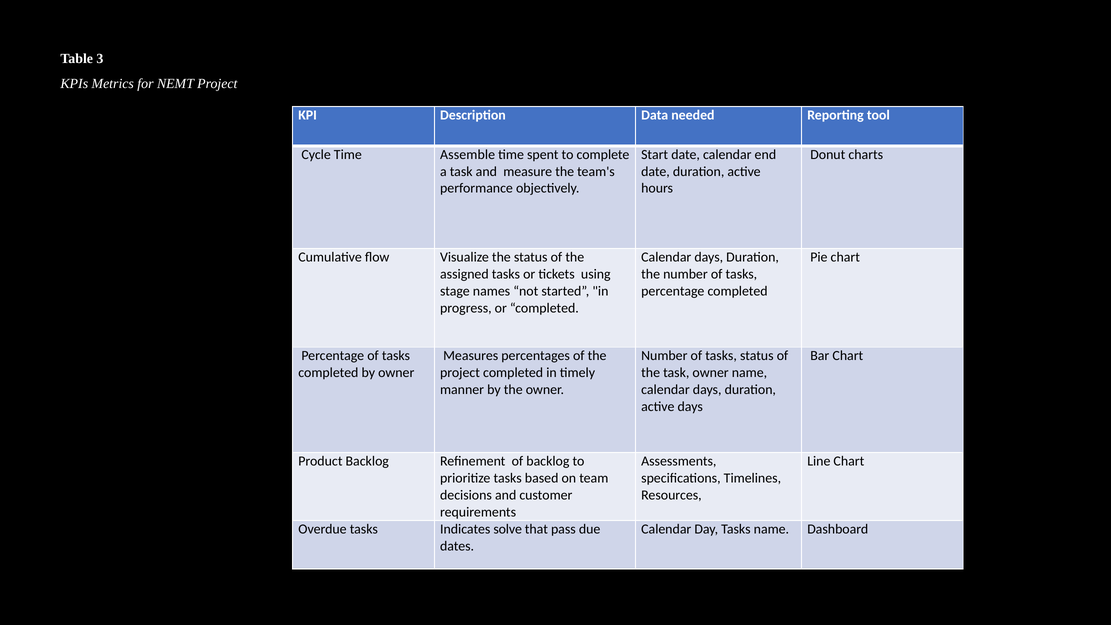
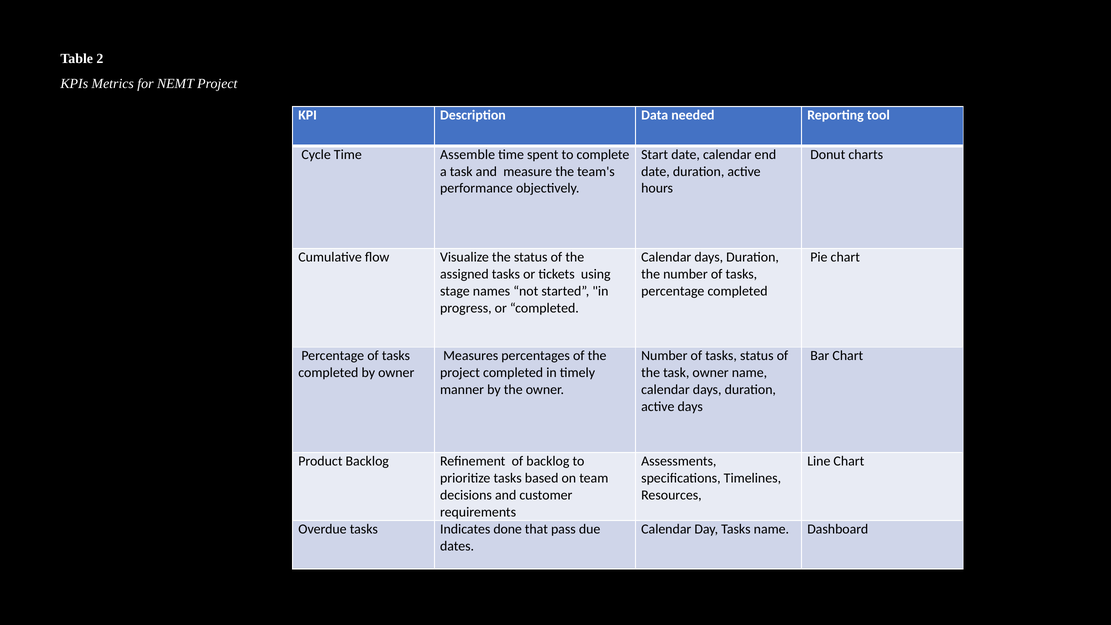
3: 3 -> 2 (100, 59)
solve: solve -> done (508, 529)
